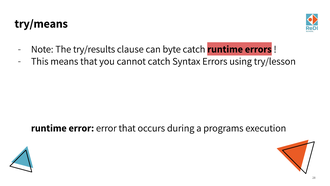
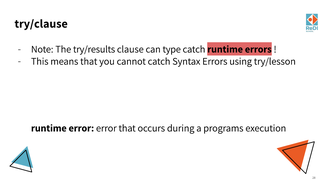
try/means: try/means -> try/clause (41, 24)
byte: byte -> type (172, 49)
